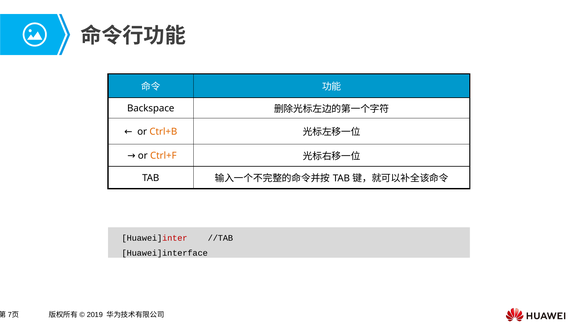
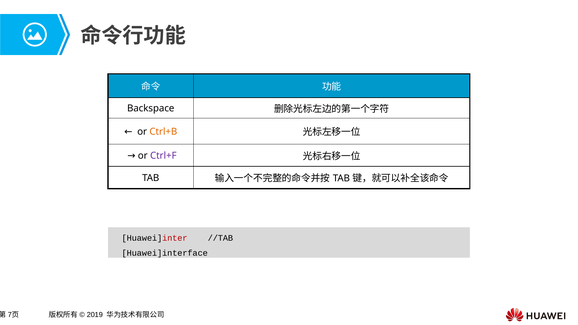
Ctrl+F colour: orange -> purple (163, 156)
